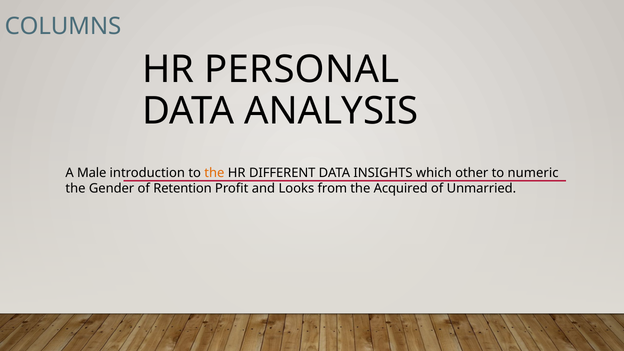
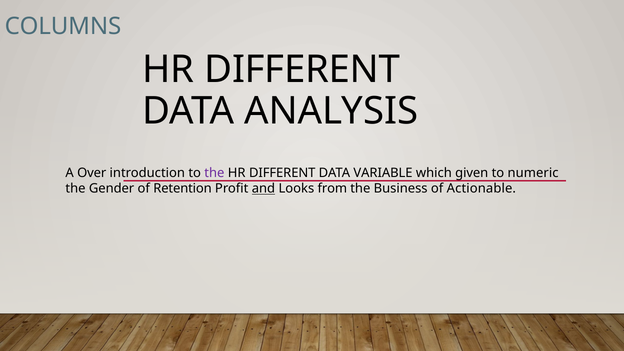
PERSONAL: PERSONAL -> DIFFERENT (302, 70)
Male: Male -> Over (92, 173)
the colour: orange -> purple (214, 173)
INSIGHTS: INSIGHTS -> VARIABLE (383, 173)
other: other -> given (472, 173)
and underline: none -> present (263, 189)
Acquired: Acquired -> Business (401, 189)
Unmarried: Unmarried -> Actionable (481, 189)
